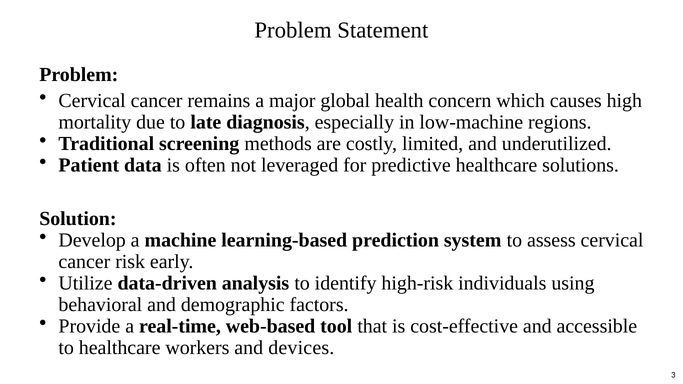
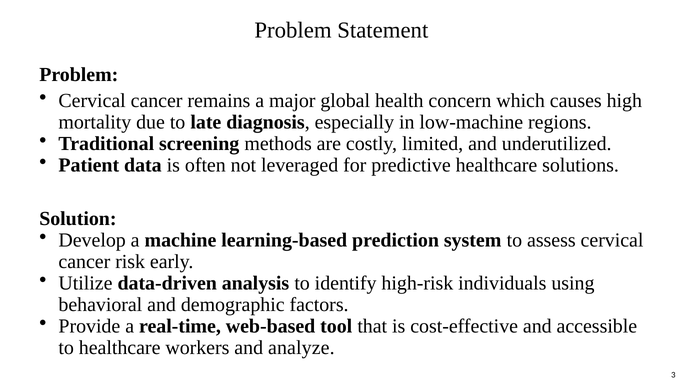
devices: devices -> analyze (301, 348)
